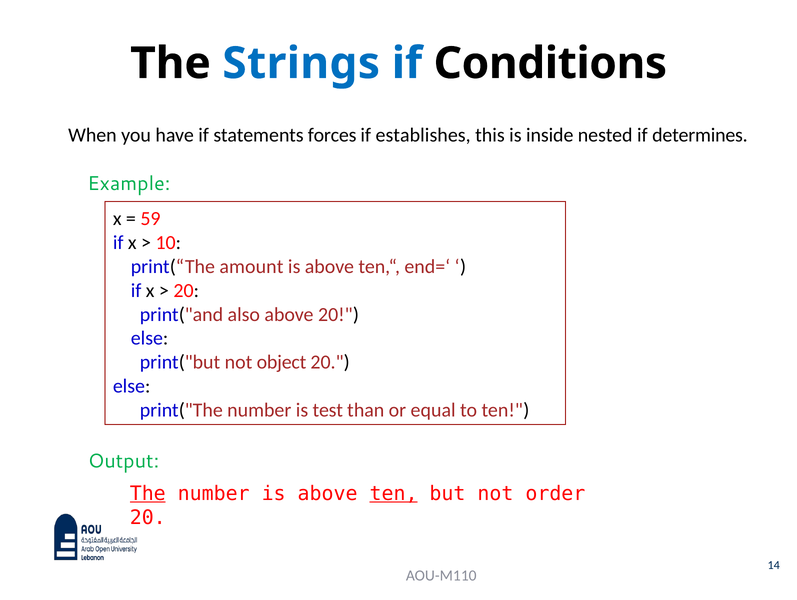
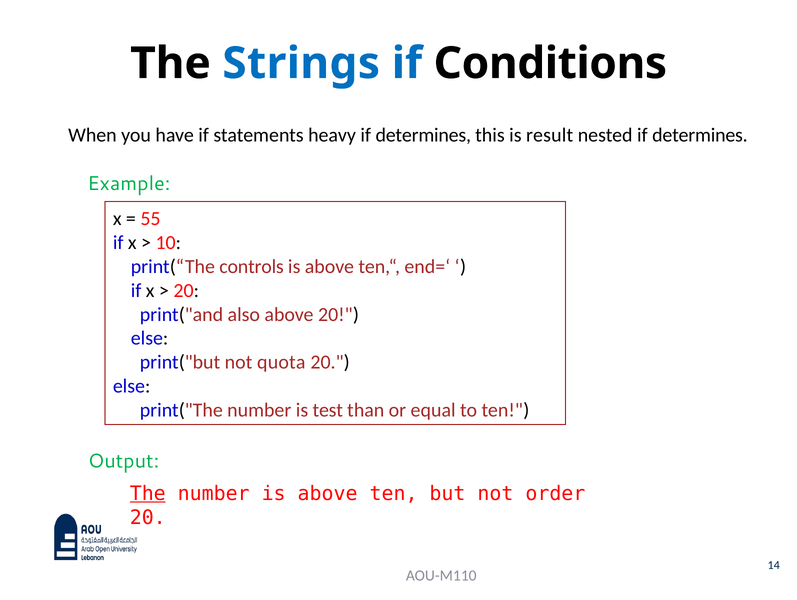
forces: forces -> heavy (332, 135)
establishes: establishes -> determines (423, 135)
inside: inside -> result (550, 135)
59: 59 -> 55 (150, 218)
amount: amount -> controls (252, 266)
object: object -> quota (281, 362)
ten underline: present -> none (394, 493)
